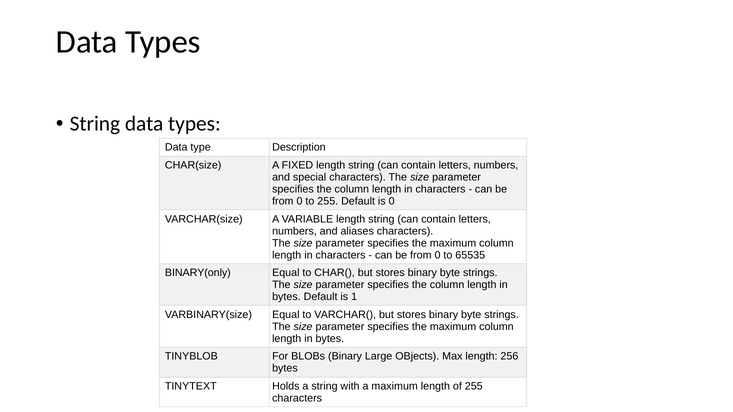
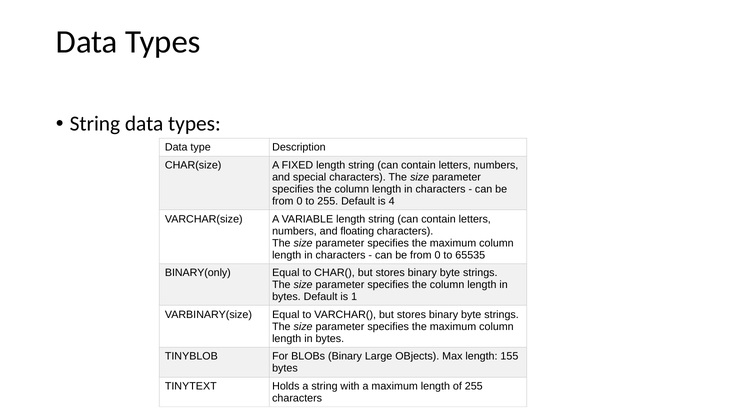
is 0: 0 -> 4 (392, 201)
aliases: aliases -> floating (357, 231)
256: 256 -> 155 (509, 357)
